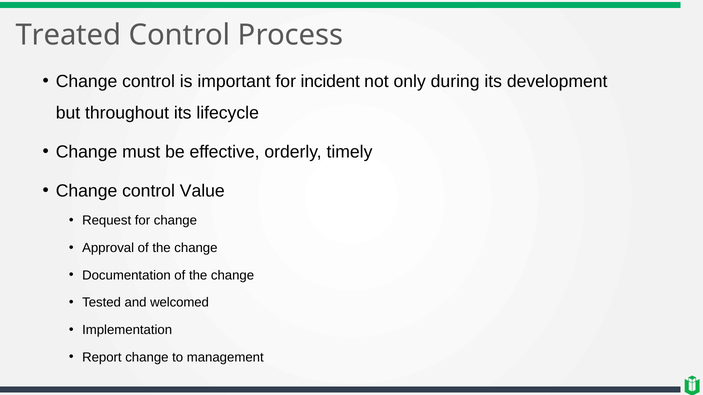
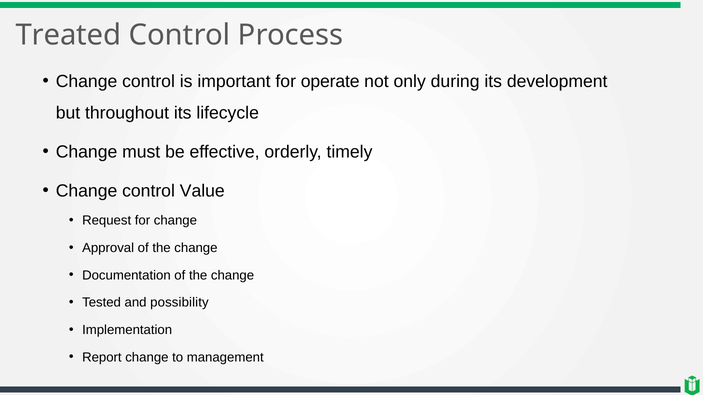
incident: incident -> operate (330, 82)
welcomed: welcomed -> possibility (179, 303)
